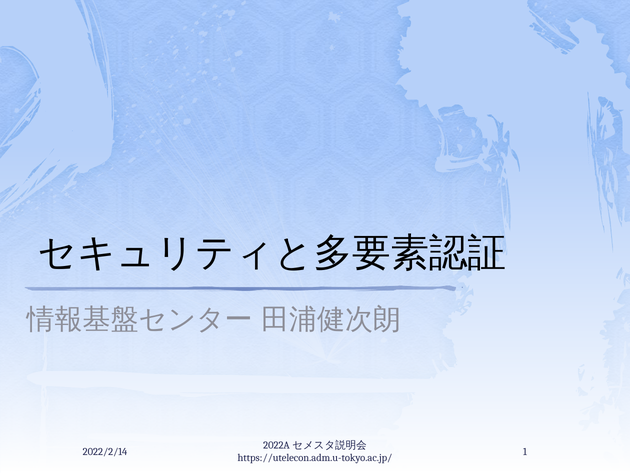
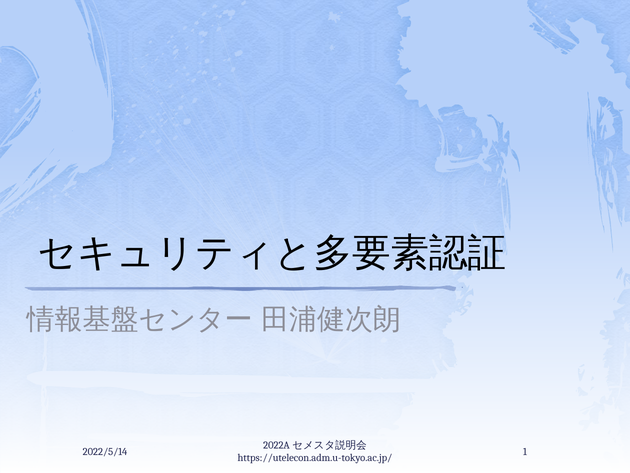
2022/2/14: 2022/2/14 -> 2022/5/14 (105, 451)
